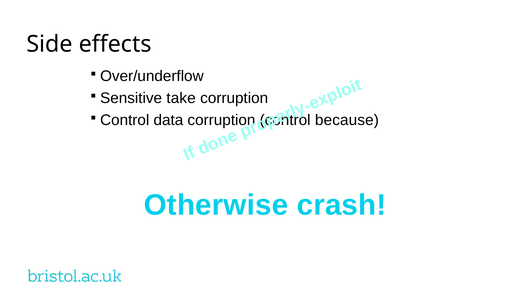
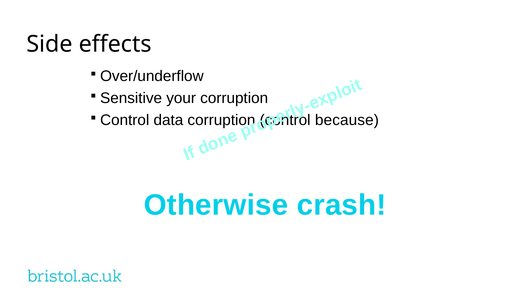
take: take -> your (181, 98)
